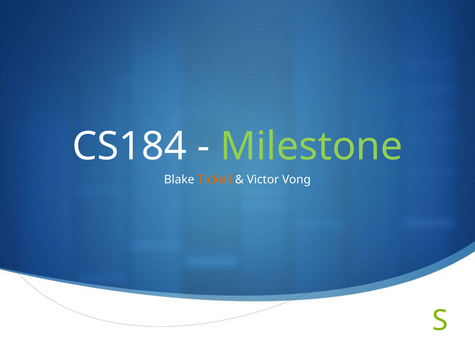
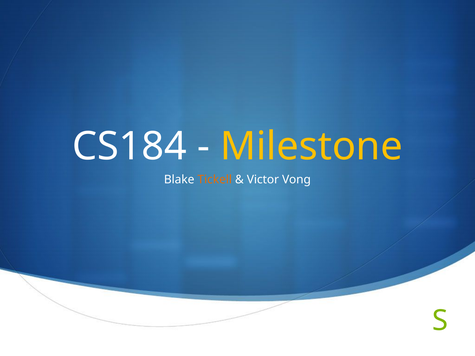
Milestone colour: light green -> yellow (311, 146)
